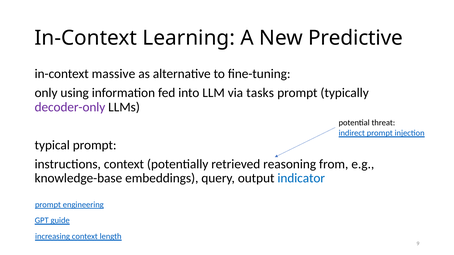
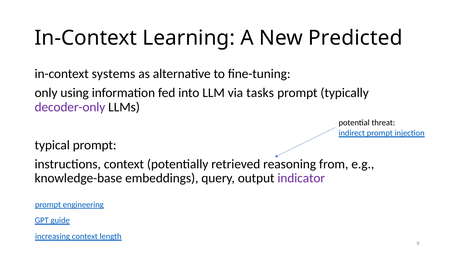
Predictive: Predictive -> Predicted (355, 38)
massive: massive -> systems (113, 74)
indicator colour: blue -> purple (301, 179)
